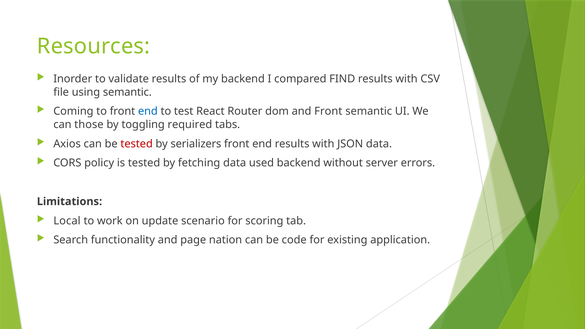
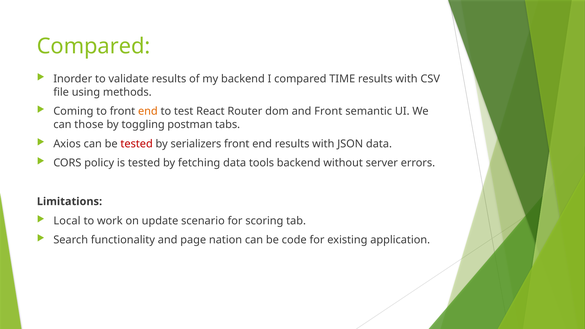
Resources: Resources -> Compared (94, 46)
FIND: FIND -> TIME (342, 79)
using semantic: semantic -> methods (127, 92)
end colour: blue -> orange (148, 111)
required: required -> postman (190, 124)
used: used -> tools (261, 163)
